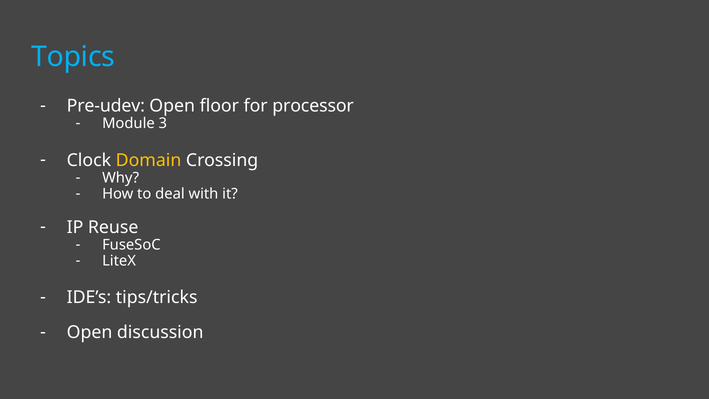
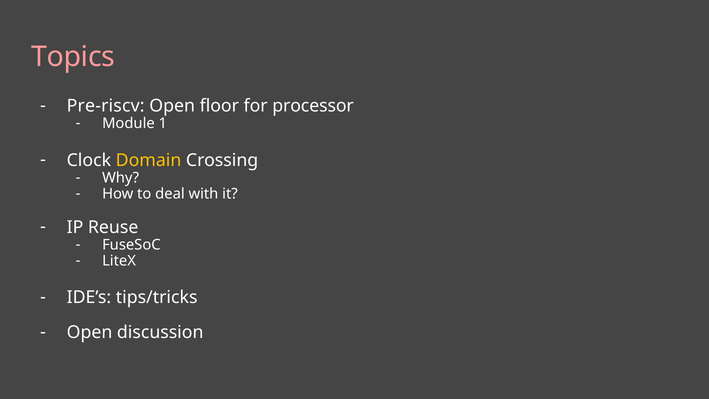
Topics colour: light blue -> pink (73, 57)
Pre-udev: Pre-udev -> Pre-riscv (106, 106)
3: 3 -> 1 (163, 123)
